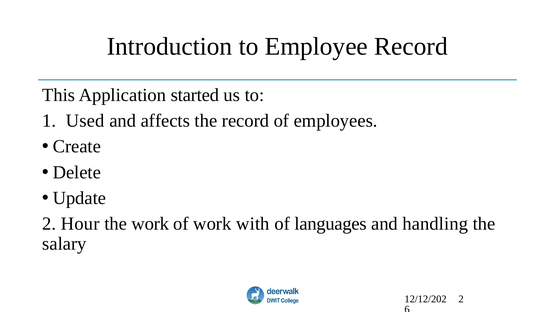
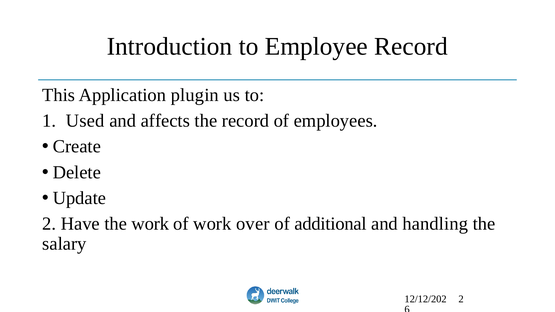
started: started -> plugin (195, 95)
Hour: Hour -> Have (80, 224)
with: with -> over (253, 224)
languages: languages -> additional (331, 224)
